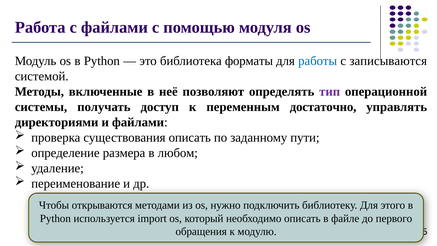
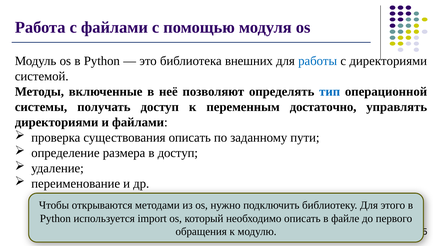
форматы: форматы -> внешних (249, 61)
с записываются: записываются -> директориями (388, 61)
тип colour: purple -> blue (330, 91)
в любом: любом -> доступ (178, 153)
